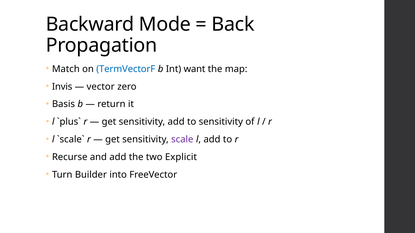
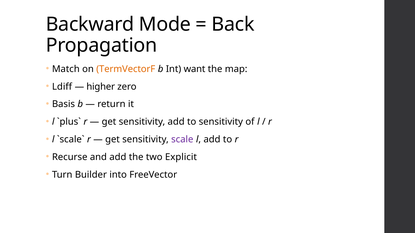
TermVectorF colour: blue -> orange (126, 69)
Invis: Invis -> Ldiff (62, 87)
vector: vector -> higher (101, 87)
